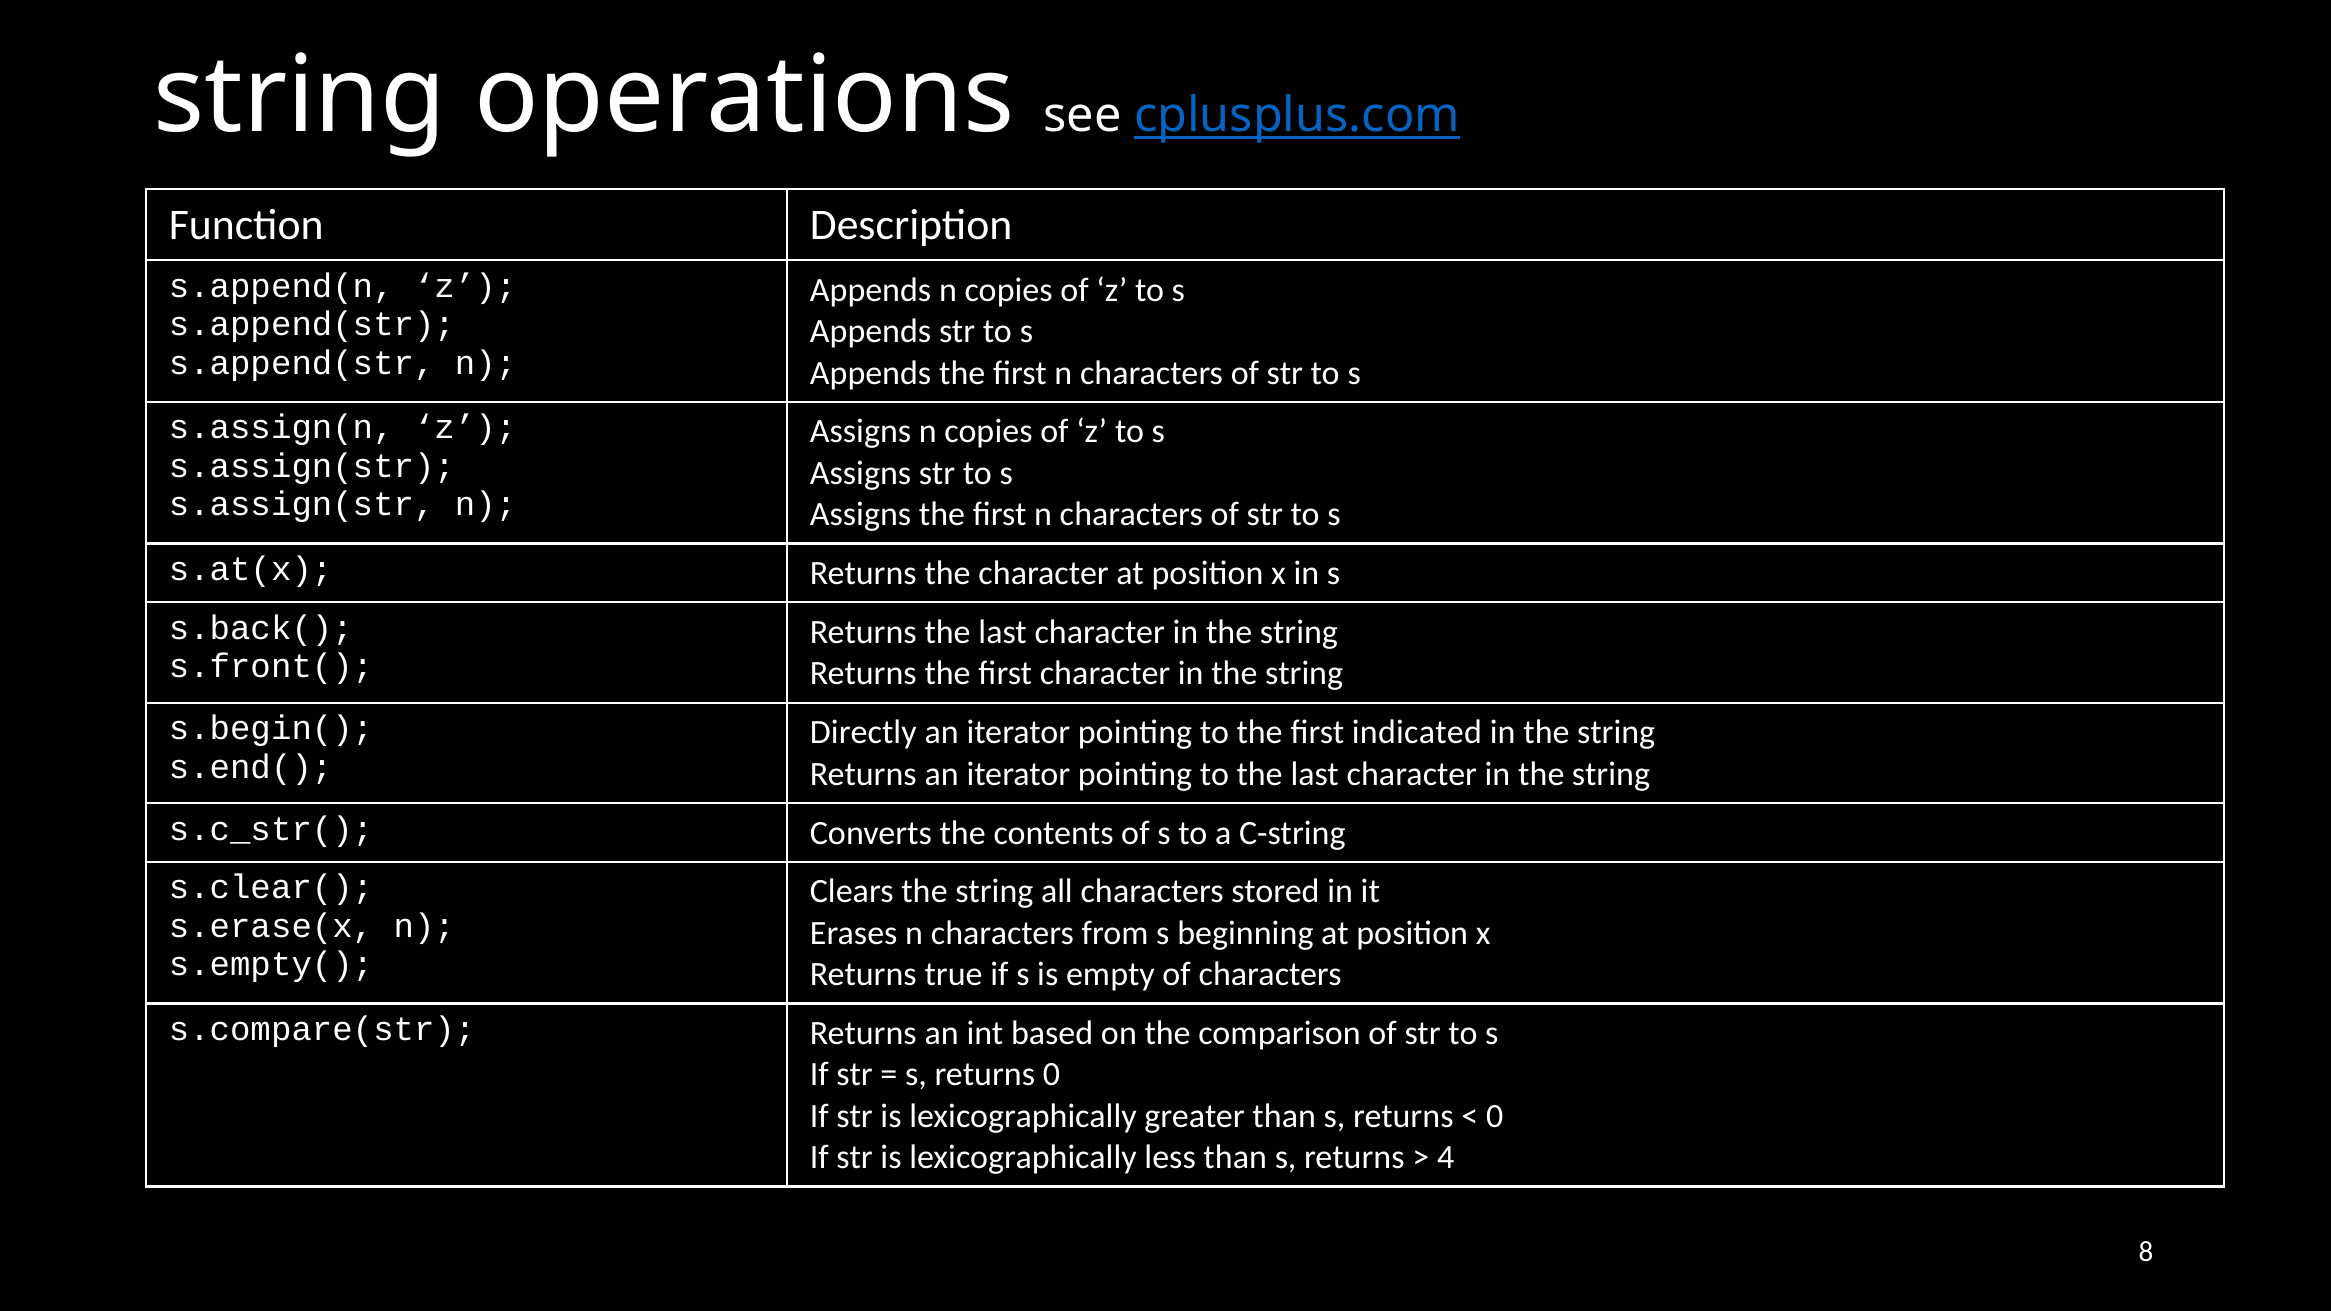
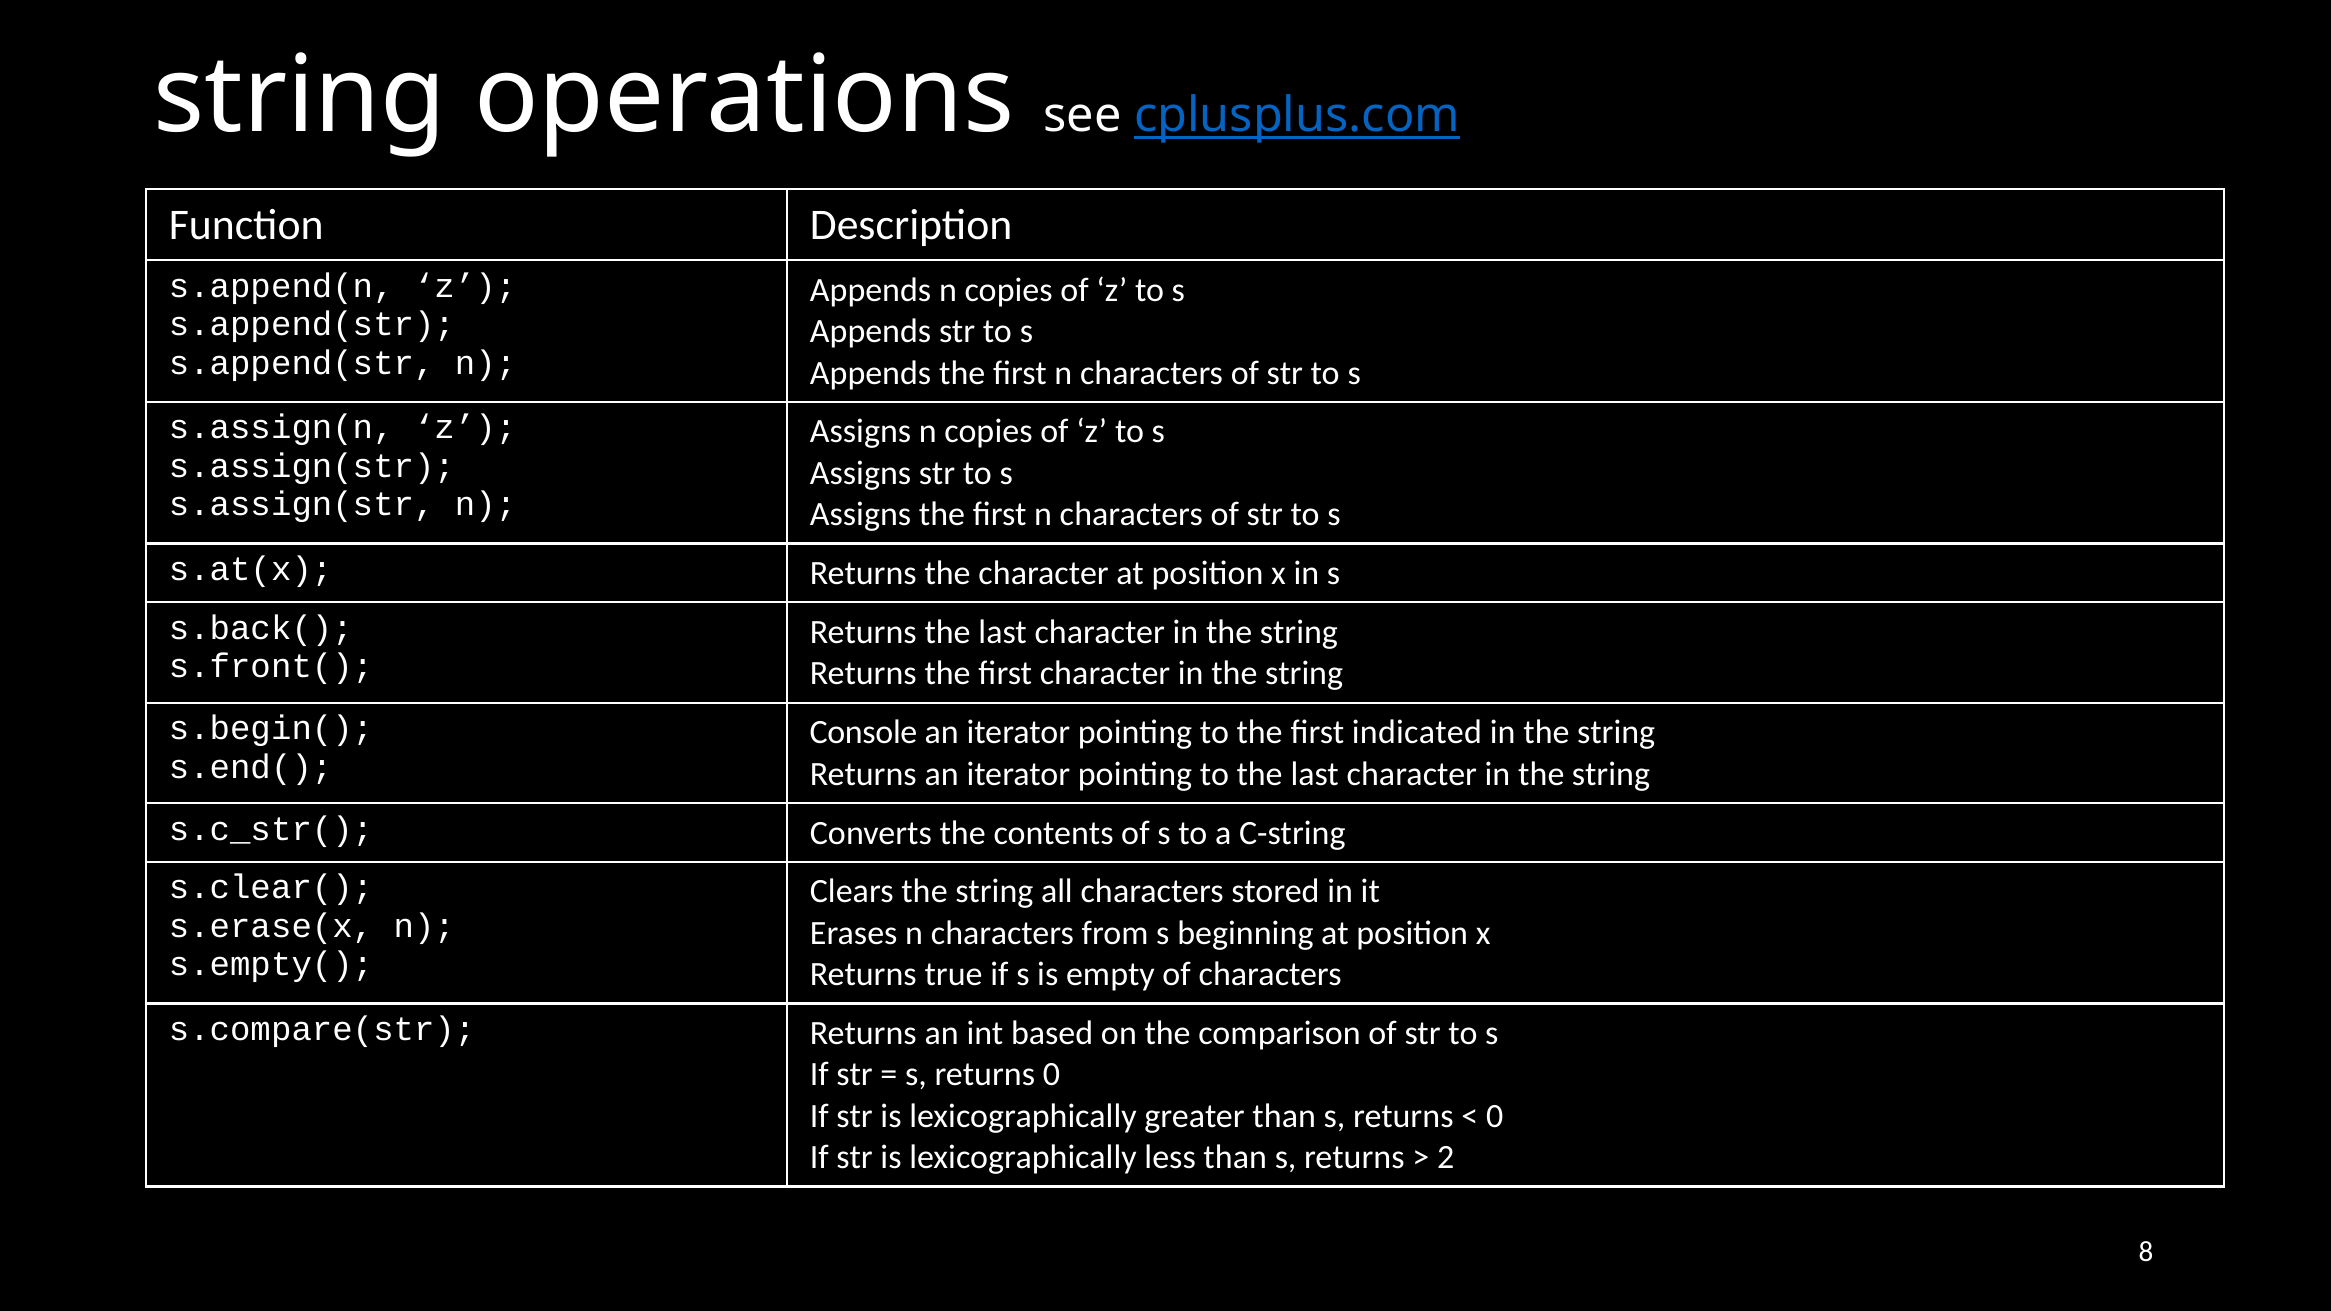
Directly: Directly -> Console (864, 733)
4: 4 -> 2 (1446, 1158)
